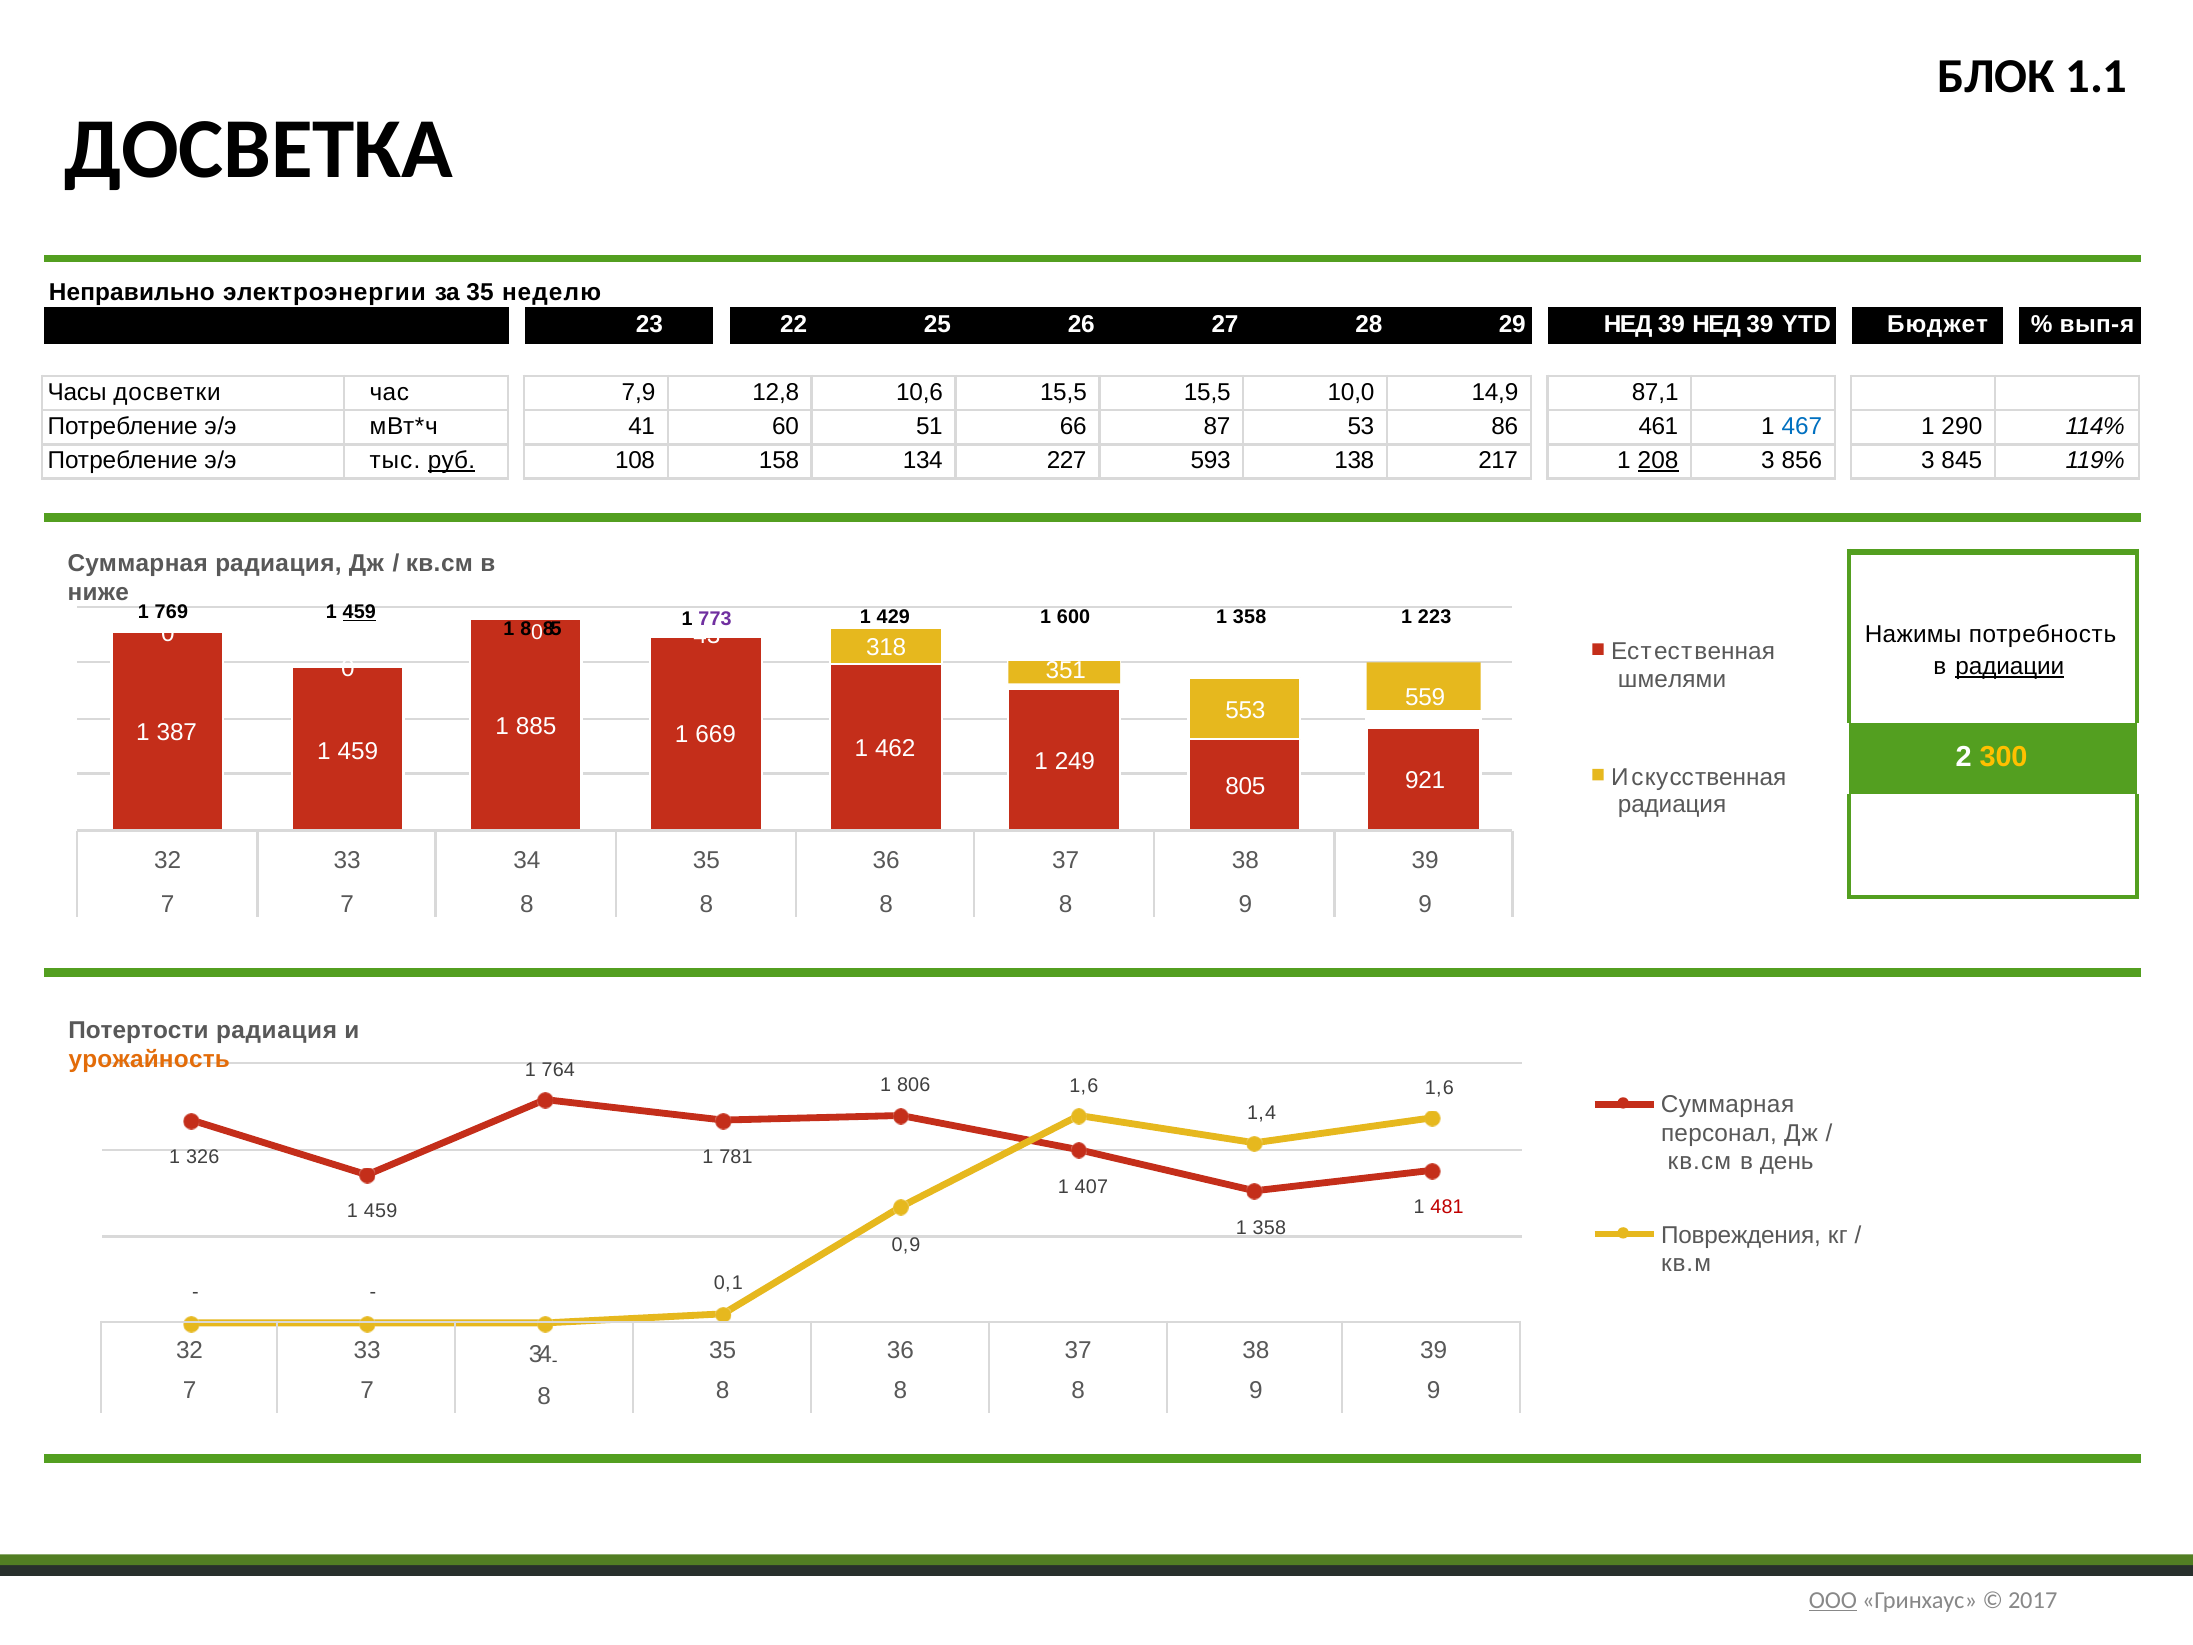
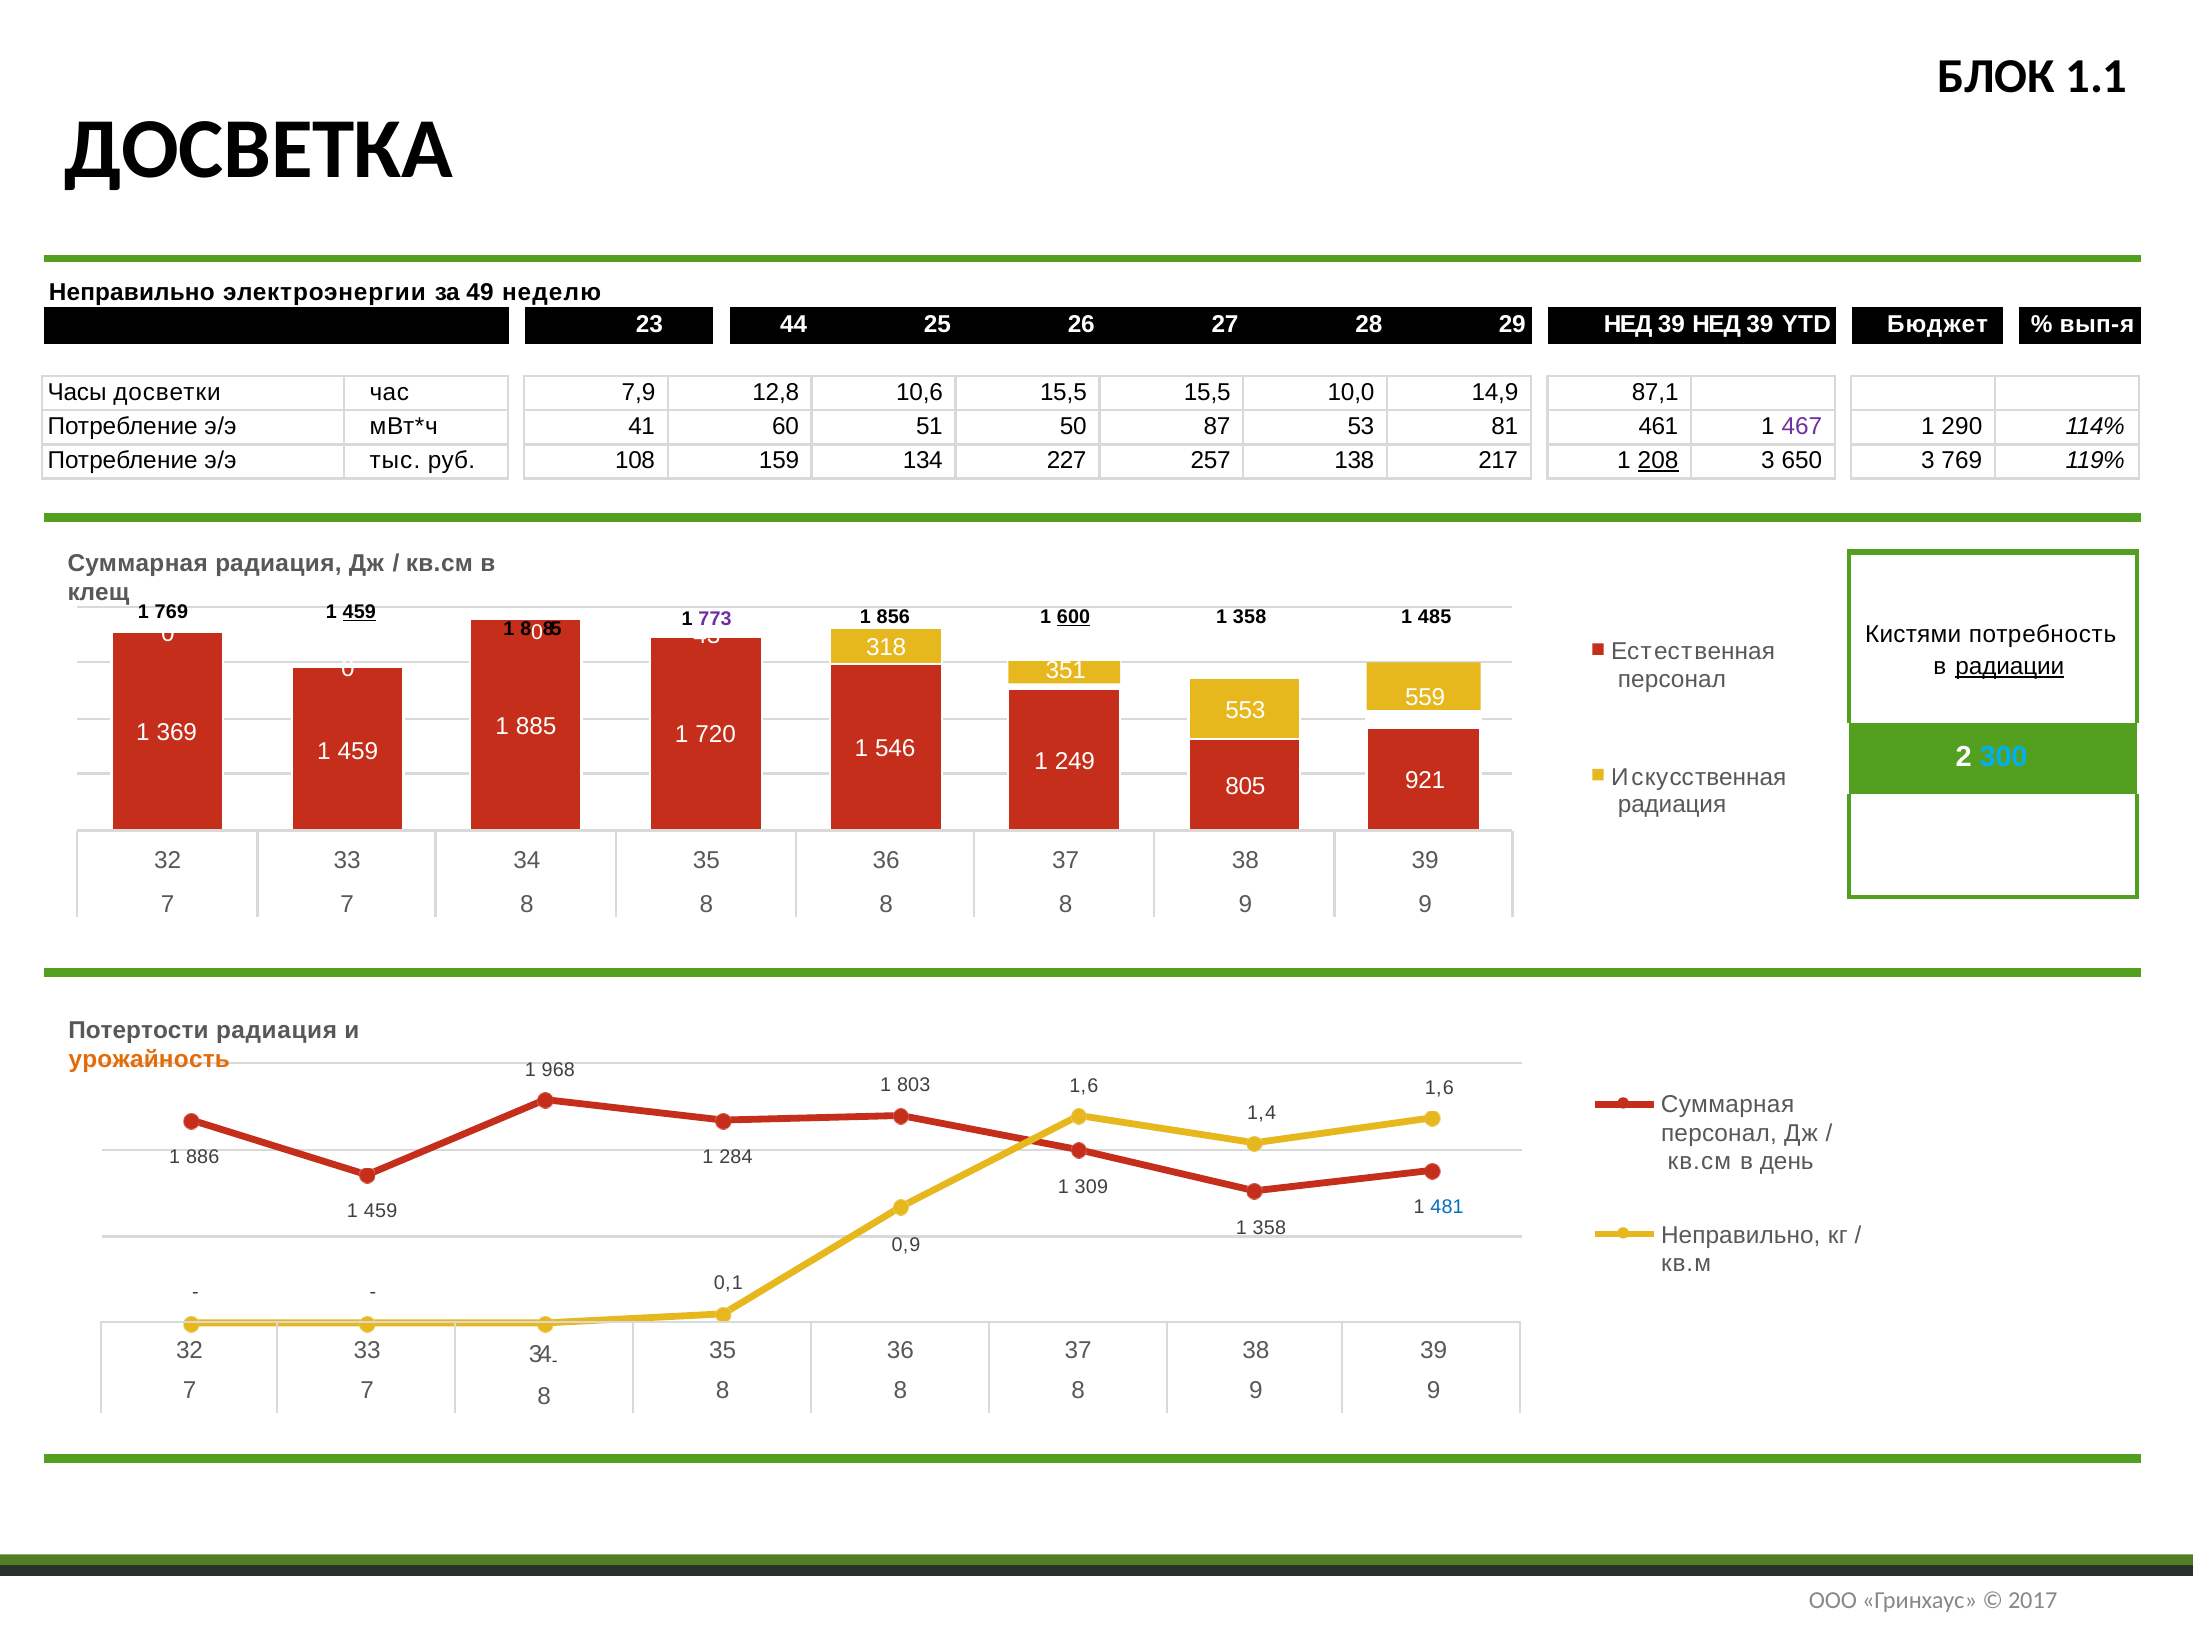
за 35: 35 -> 49 (480, 292)
22: 22 -> 44 (794, 325)
66: 66 -> 50 (1073, 426)
86: 86 -> 81 (1505, 426)
467 colour: blue -> purple (1802, 426)
руб underline: present -> none (452, 460)
158: 158 -> 159 (779, 460)
593: 593 -> 257 (1211, 460)
856: 856 -> 650 (1802, 460)
3 845: 845 -> 769 (1962, 460)
ниже: ниже -> клещ (98, 592)
429: 429 -> 856 (893, 617)
600 underline: none -> present (1074, 617)
223: 223 -> 485 (1435, 617)
Нажимы: Нажимы -> Кистями (1913, 634)
шмелями: шмелями -> персонал (1672, 679)
387: 387 -> 369 (177, 732)
669: 669 -> 720 (716, 735)
462: 462 -> 546 (895, 749)
300 colour: yellow -> light blue (2004, 757)
764: 764 -> 968 (558, 1070)
806: 806 -> 803 (914, 1085)
781: 781 -> 284 (736, 1157)
326: 326 -> 886 (203, 1157)
407: 407 -> 309 (1091, 1187)
481 colour: red -> blue (1447, 1207)
Повреждения: Повреждения -> Неправильно (1741, 1235)
ООО underline: present -> none (1833, 1600)
